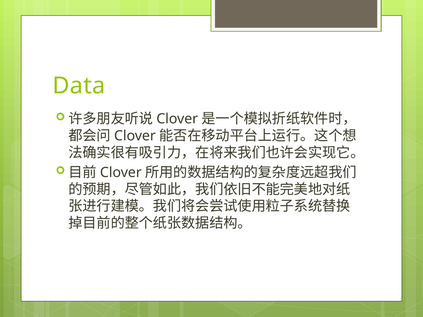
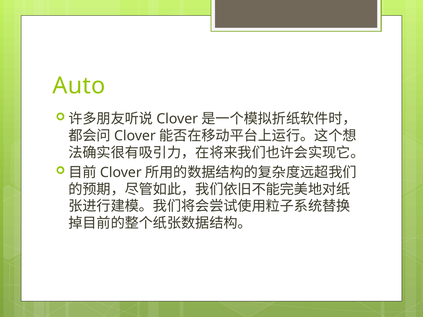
Data: Data -> Auto (79, 86)
